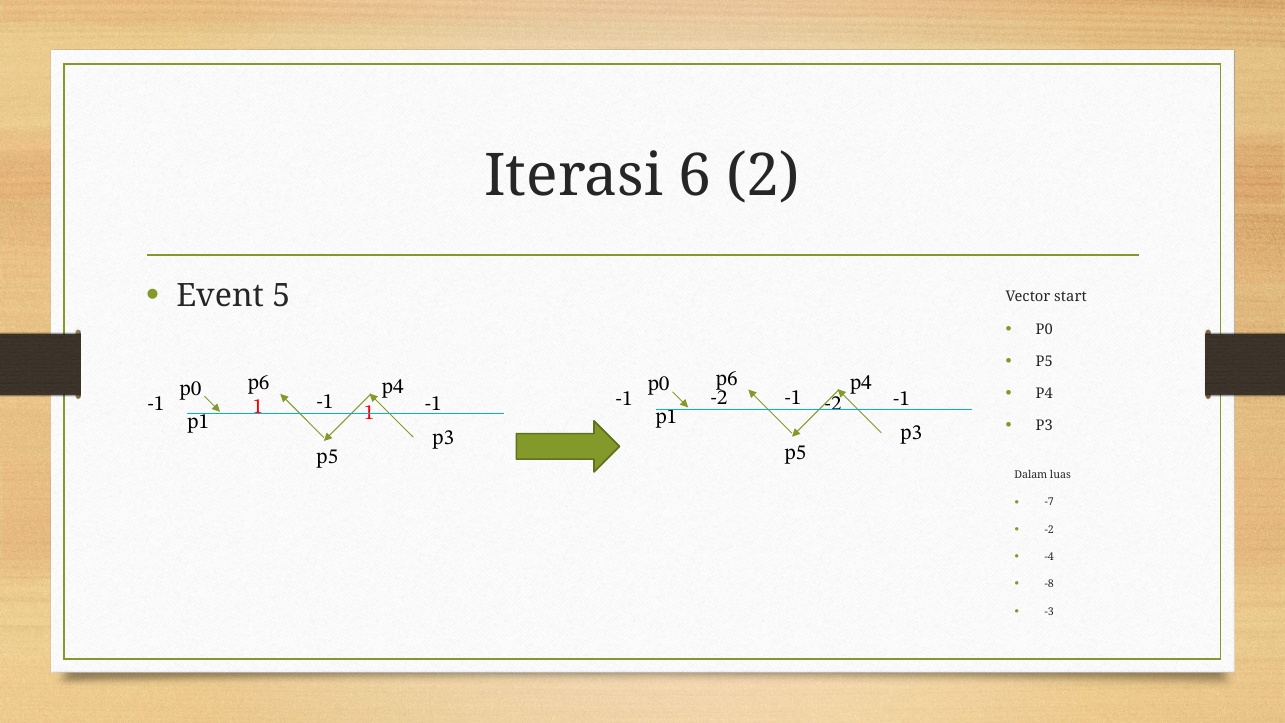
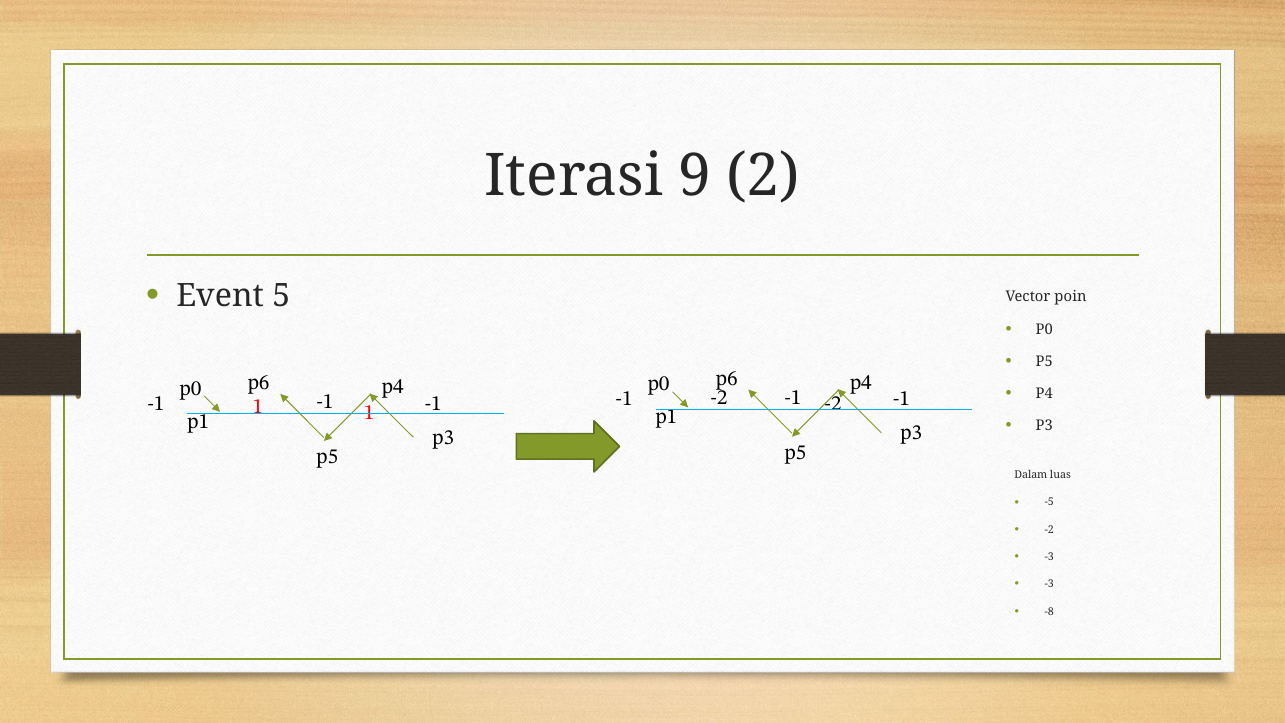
6: 6 -> 9 (695, 176)
start: start -> poin (1071, 297)
-7: -7 -> -5 (1049, 502)
-4: -4 -> -3 (1049, 557)
-8: -8 -> -3 (1049, 584)
-3: -3 -> -8 (1049, 611)
